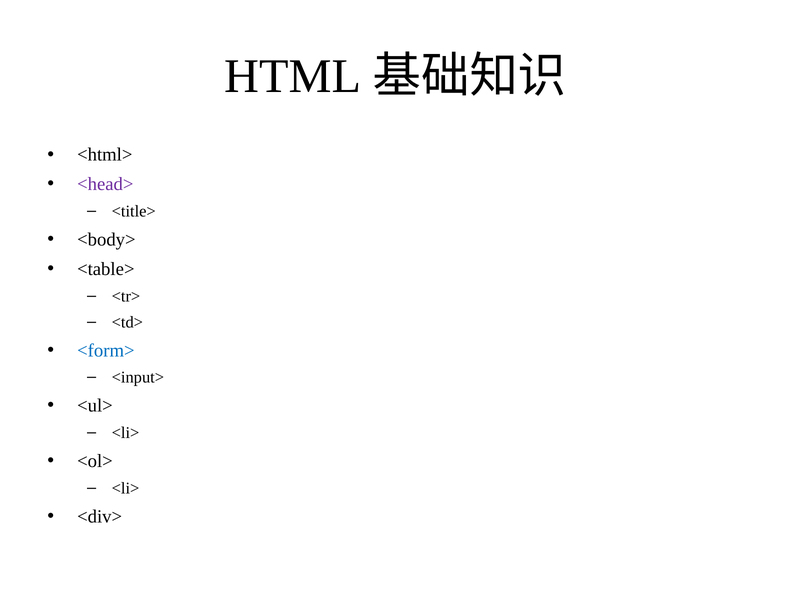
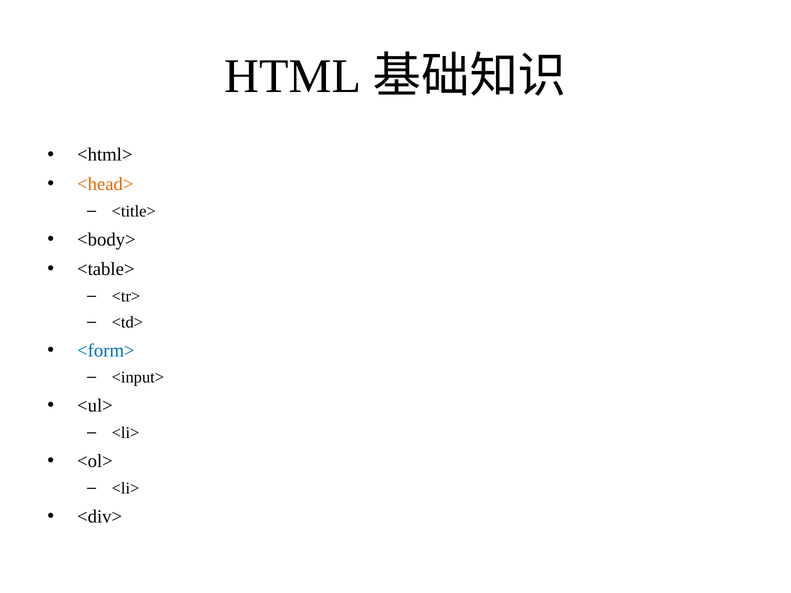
<head> colour: purple -> orange (105, 184)
